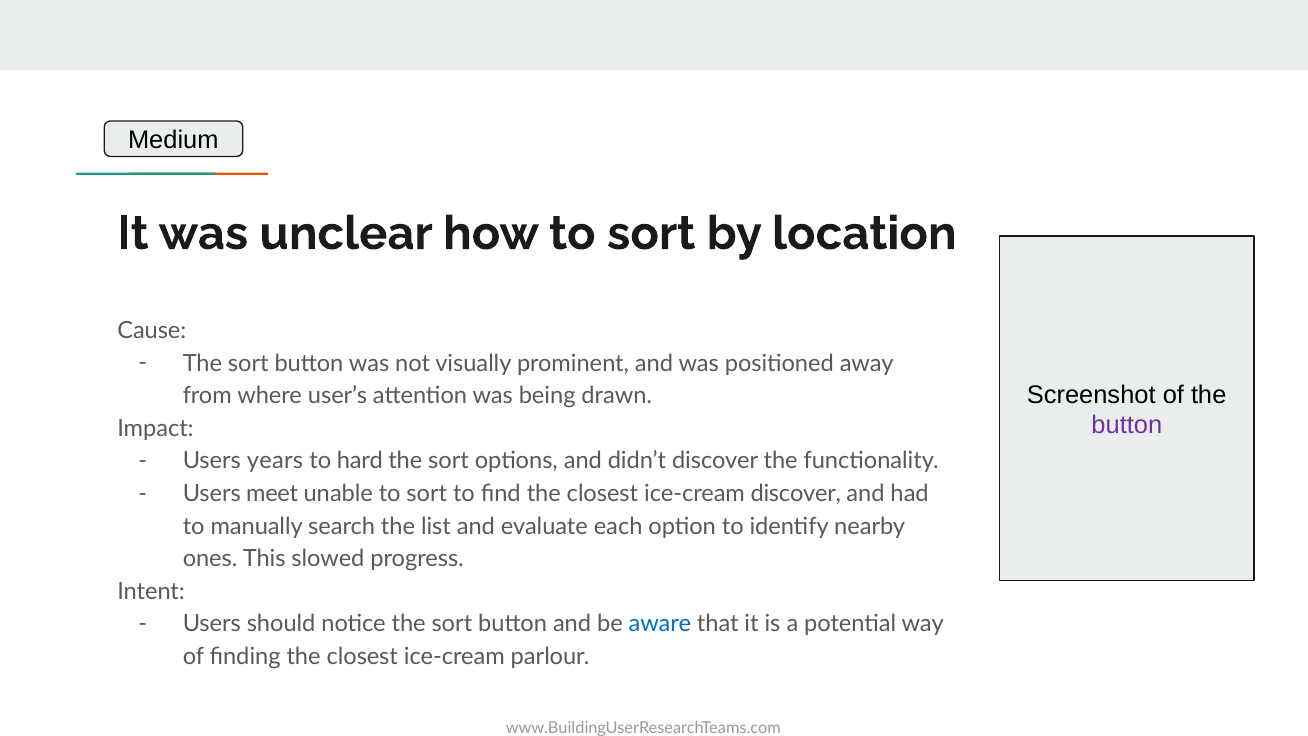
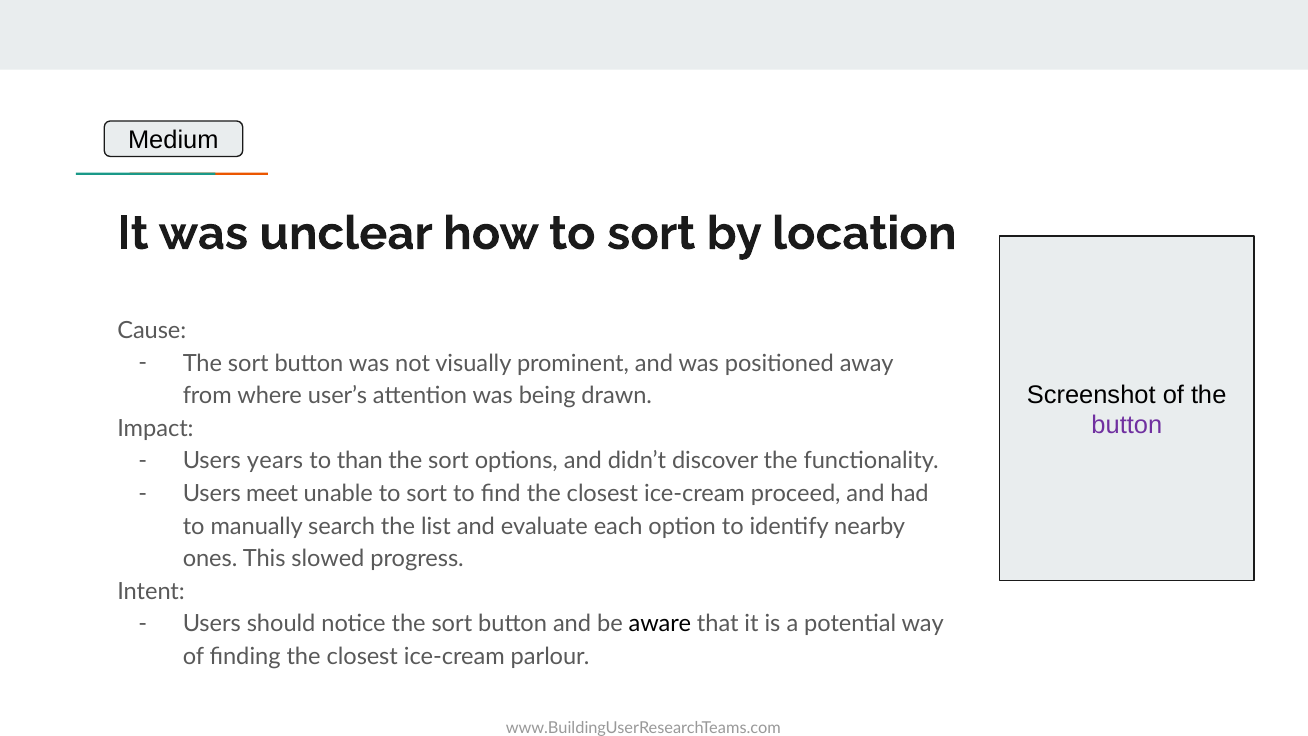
hard: hard -> than (360, 461)
ice-cream discover: discover -> proceed (796, 494)
aware colour: blue -> black (660, 624)
